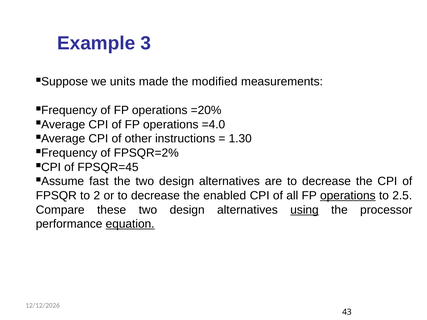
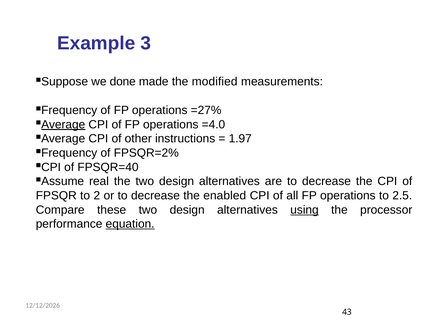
units: units -> done (123, 82)
=20%: =20% -> =27% (206, 110)
Average underline: none -> present (63, 125)
1.30: 1.30 -> 1.97 (240, 139)
FPSQR=45: FPSQR=45 -> FPSQR=40 (108, 167)
fast: fast -> real (99, 181)
operations underline: present -> none (348, 196)
